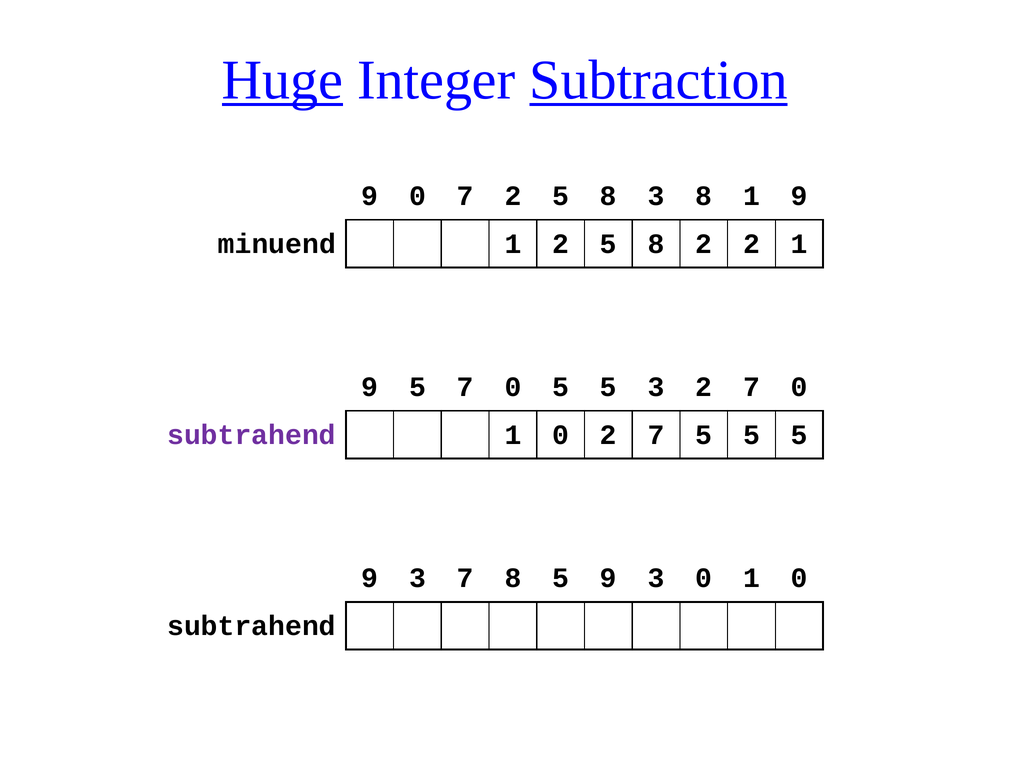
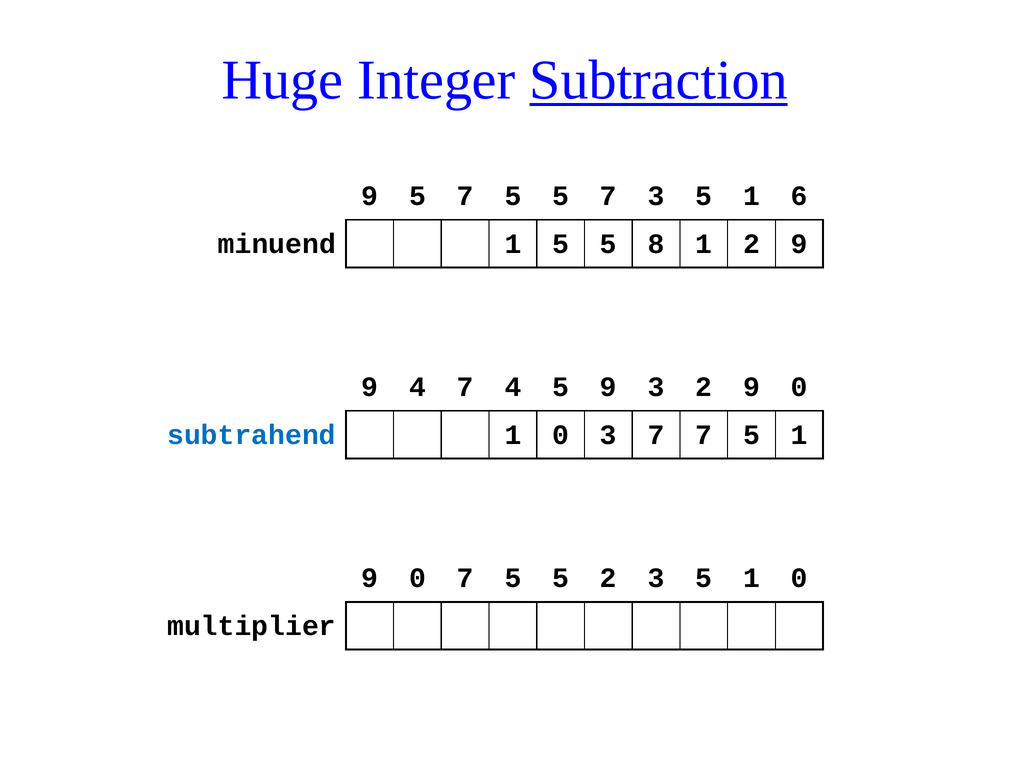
Huge underline: present -> none (282, 80)
9 0: 0 -> 5 (418, 196)
2: 2 -> 5 (513, 196)
8: 8 -> 7 (608, 196)
8: 8 -> 5 (704, 196)
9: 9 -> 6 (799, 196)
1 2: 2 -> 5 (561, 244)
8 2: 2 -> 1 (704, 244)
1: 1 -> 9 (799, 244)
9 5: 5 -> 4 (418, 387)
0: 0 -> 4 (513, 387)
5: 5 -> 9 (608, 387)
3 2 7: 7 -> 9 (752, 387)
subtrahend colour: purple -> blue (251, 435)
0 2: 2 -> 3 (608, 435)
7 5: 5 -> 7 (704, 435)
5: 5 -> 1 (799, 435)
3: 3 -> 0 (418, 578)
8: 8 -> 5 (513, 578)
9: 9 -> 2 (608, 578)
0: 0 -> 5 (704, 578)
subtrahend: subtrahend -> multiplier (251, 626)
